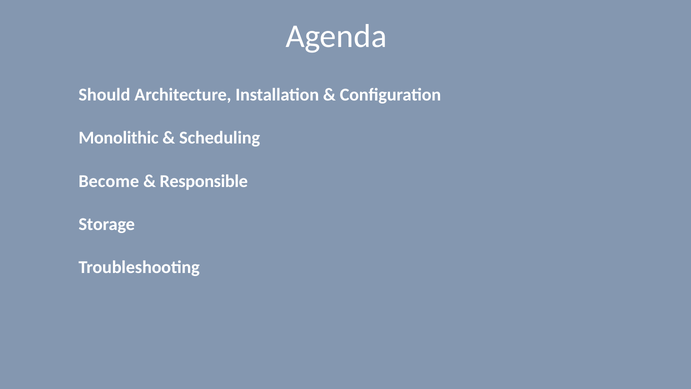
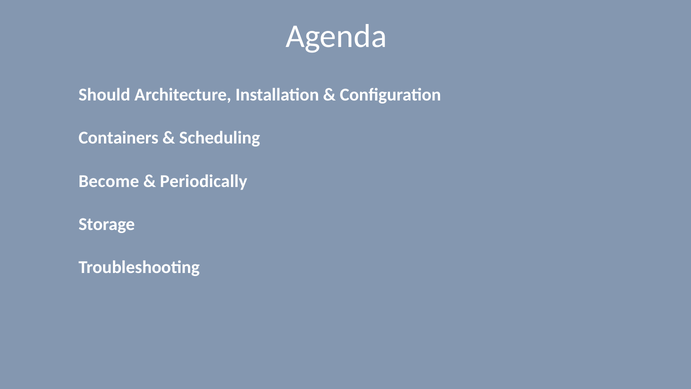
Monolithic: Monolithic -> Containers (118, 138)
Responsible: Responsible -> Periodically (204, 181)
